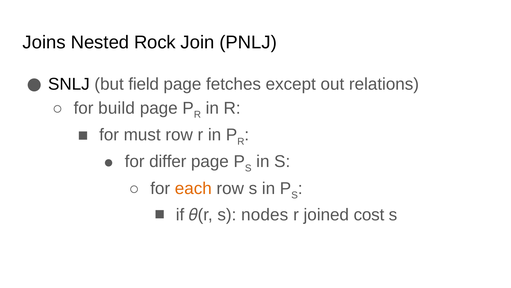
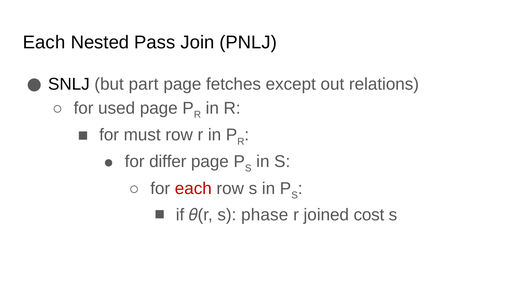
Joins: Joins -> Each (44, 42)
Rock: Rock -> Pass (155, 42)
field: field -> part (144, 84)
build: build -> used (117, 108)
each colour: orange -> red (193, 188)
nodes: nodes -> phase (265, 214)
